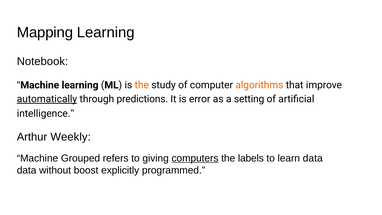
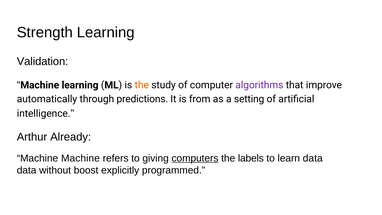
Mapping: Mapping -> Strength (45, 32)
Notebook: Notebook -> Validation (43, 61)
algorithms colour: orange -> purple (259, 85)
automatically underline: present -> none (47, 99)
error: error -> from (200, 99)
Weekly: Weekly -> Already (71, 137)
Machine Grouped: Grouped -> Machine (80, 158)
